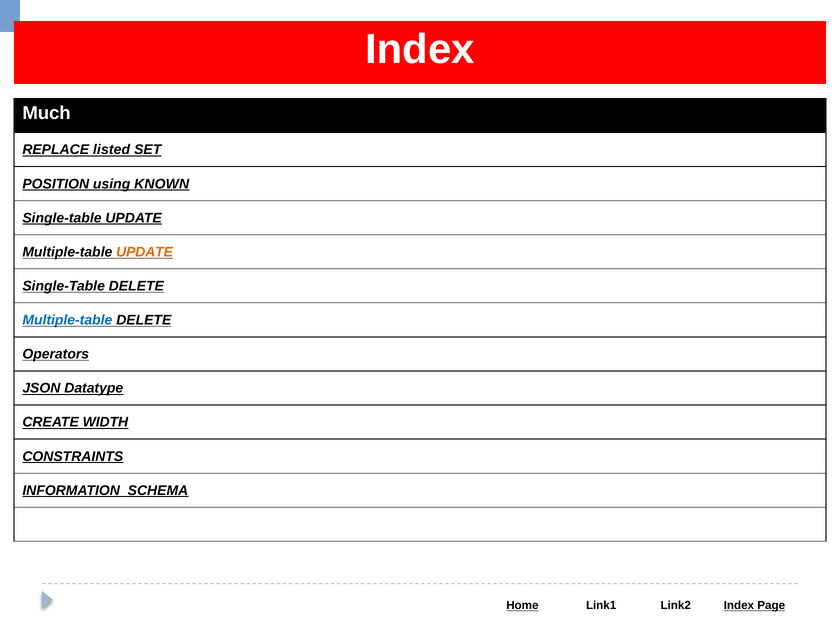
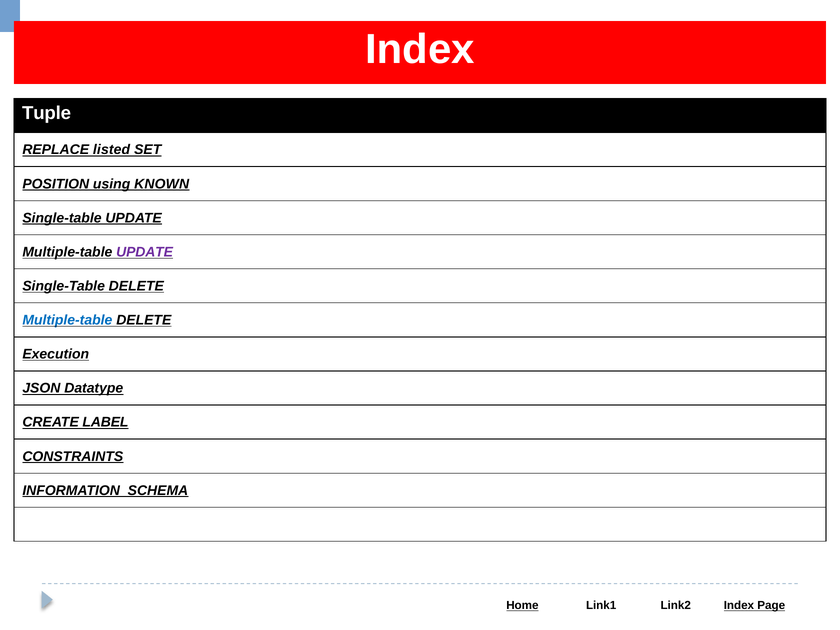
Much: Much -> Tuple (47, 113)
UPDATE colour: orange -> purple (145, 252)
Operators: Operators -> Execution (56, 354)
WIDTH: WIDTH -> LABEL (105, 422)
